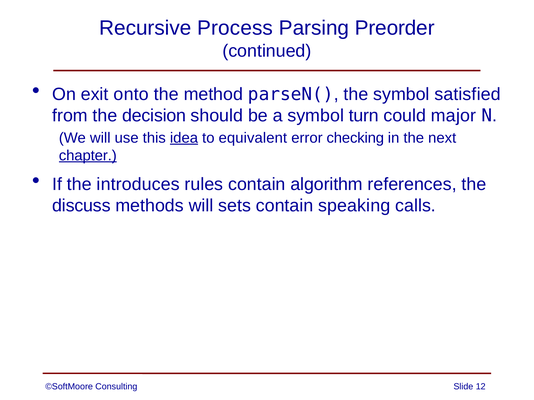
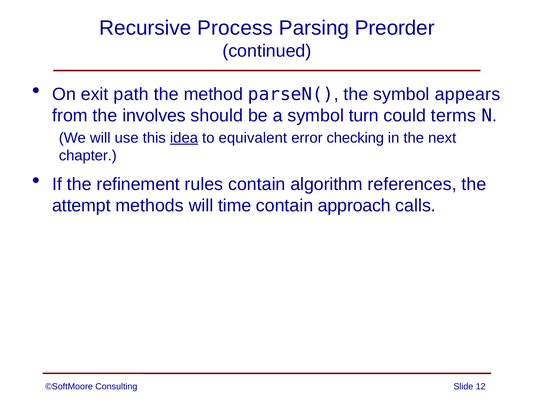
onto: onto -> path (131, 94)
satisfied: satisfied -> appears (468, 94)
decision: decision -> involves (154, 116)
major: major -> terms (454, 116)
chapter underline: present -> none (88, 156)
introduces: introduces -> refinement (138, 184)
discuss: discuss -> attempt (81, 206)
sets: sets -> time (235, 206)
speaking: speaking -> approach (354, 206)
